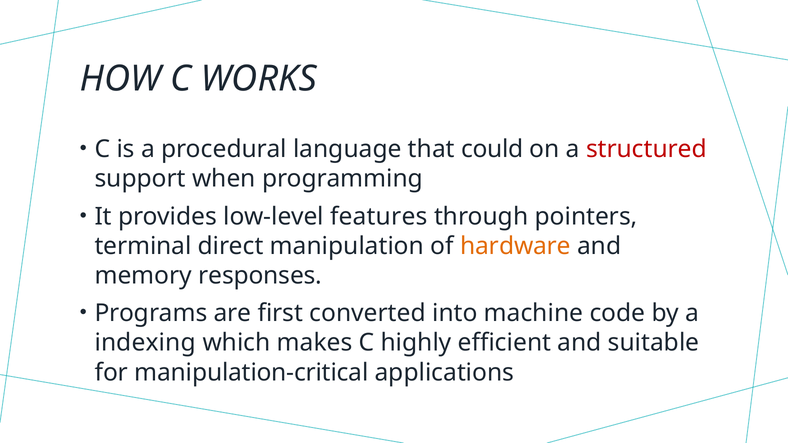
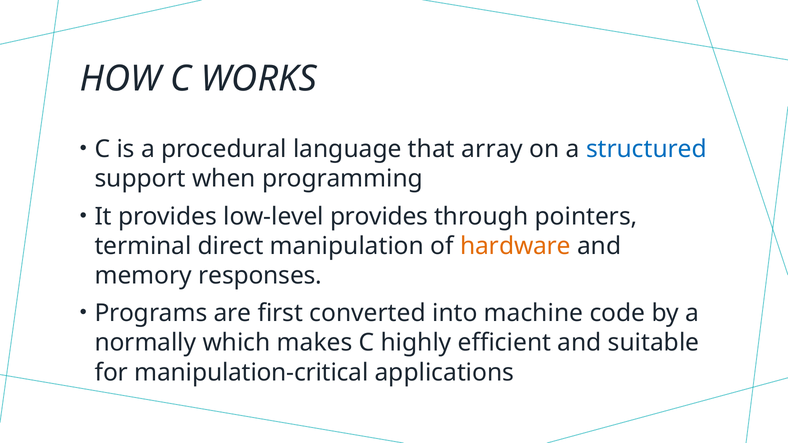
could: could -> array (492, 149)
structured colour: red -> blue (646, 149)
low-level features: features -> provides (379, 217)
indexing: indexing -> normally (145, 343)
